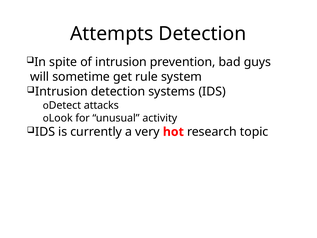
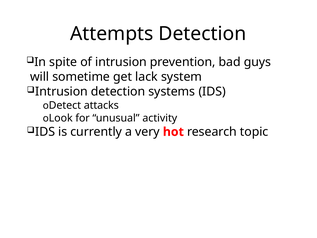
rule: rule -> lack (146, 77)
